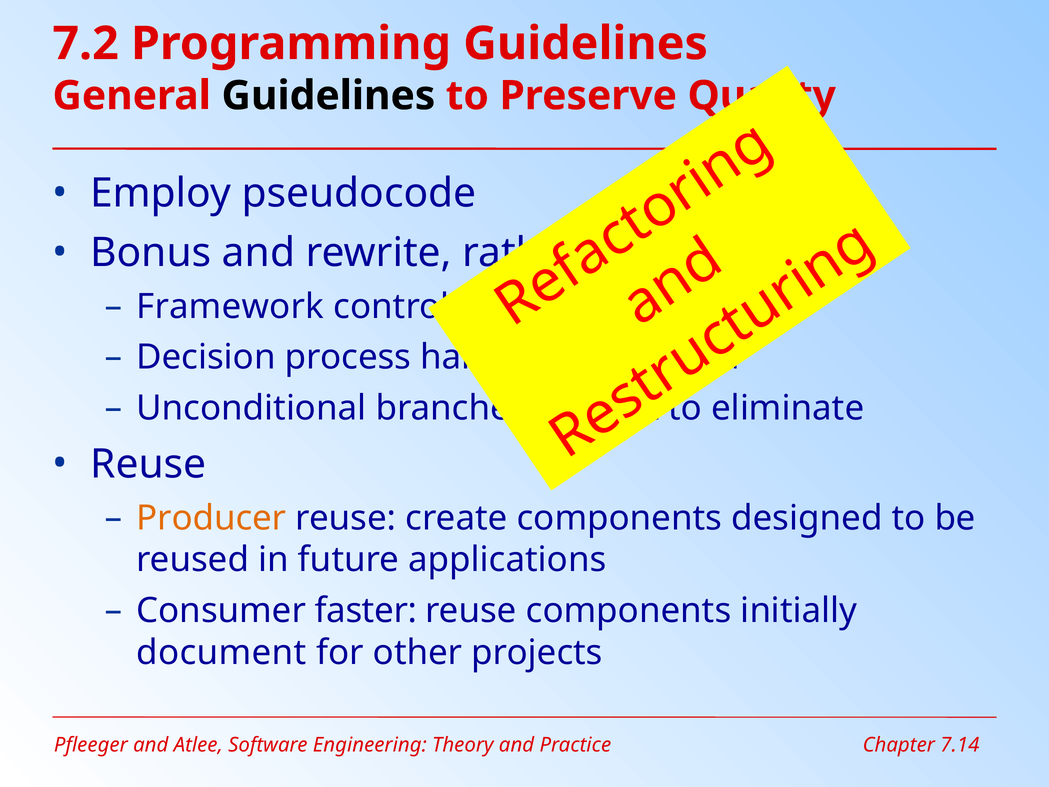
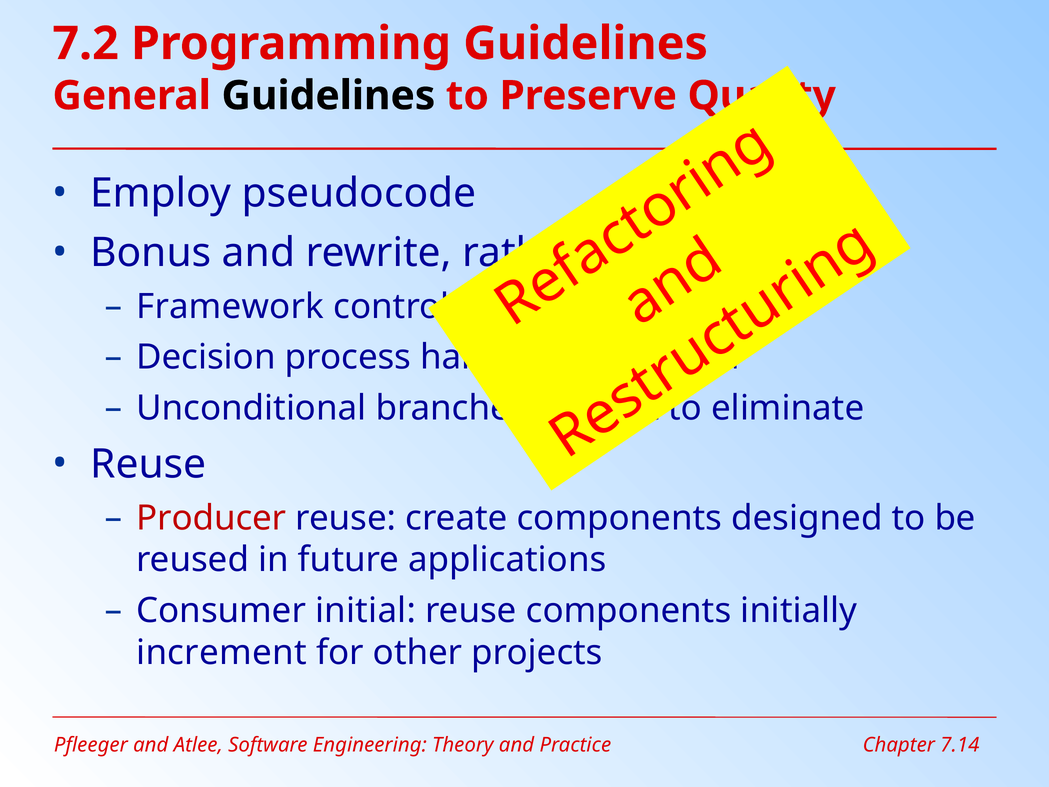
Producer colour: orange -> red (211, 518)
faster: faster -> initial (366, 610)
document: document -> increment (221, 652)
